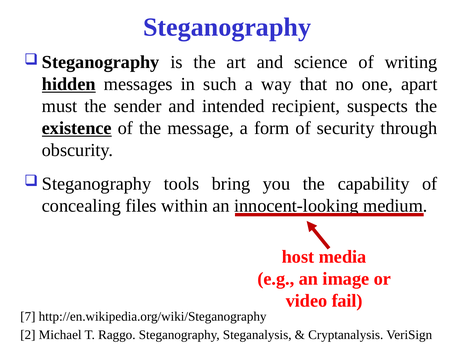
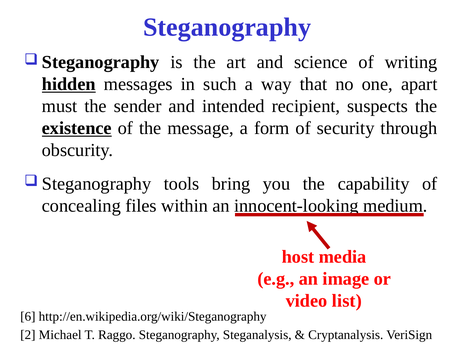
fail: fail -> list (347, 300)
7: 7 -> 6 (28, 316)
